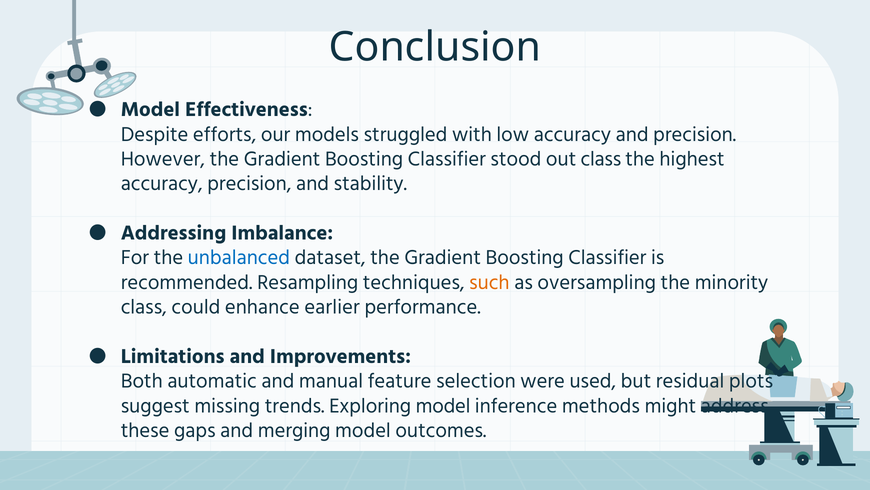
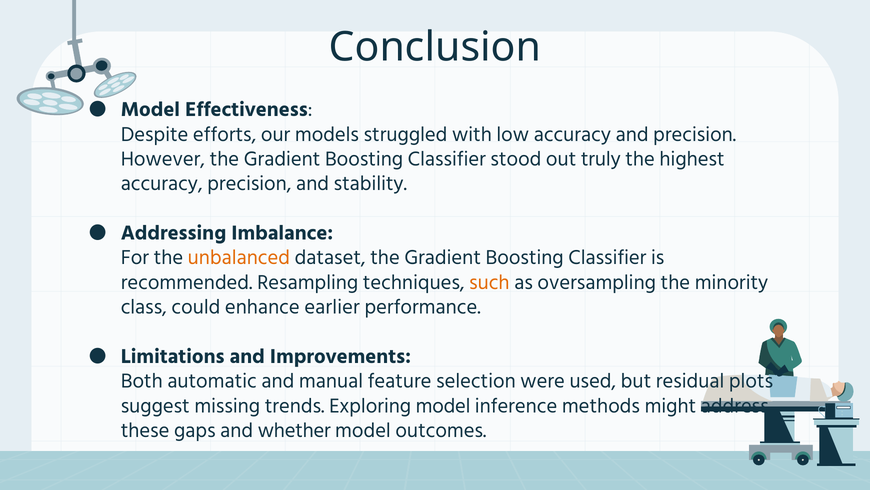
out class: class -> truly (601, 159)
unbalanced colour: blue -> orange (239, 257)
merging: merging -> whether (294, 430)
